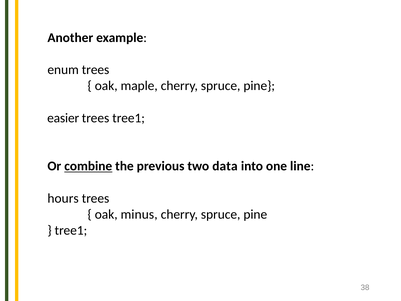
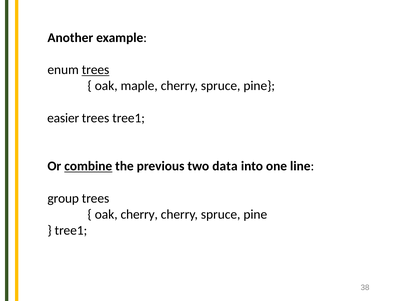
trees underline: none -> present (96, 70)
hours: hours -> group (63, 198)
oak minus: minus -> cherry (139, 214)
